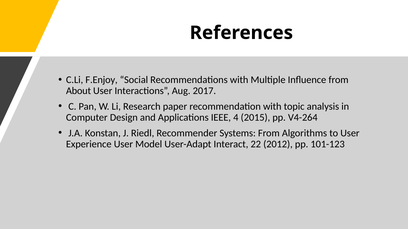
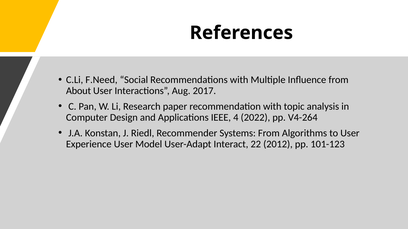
F.Enjoy: F.Enjoy -> F.Need (102, 80)
2015: 2015 -> 2022 (255, 118)
